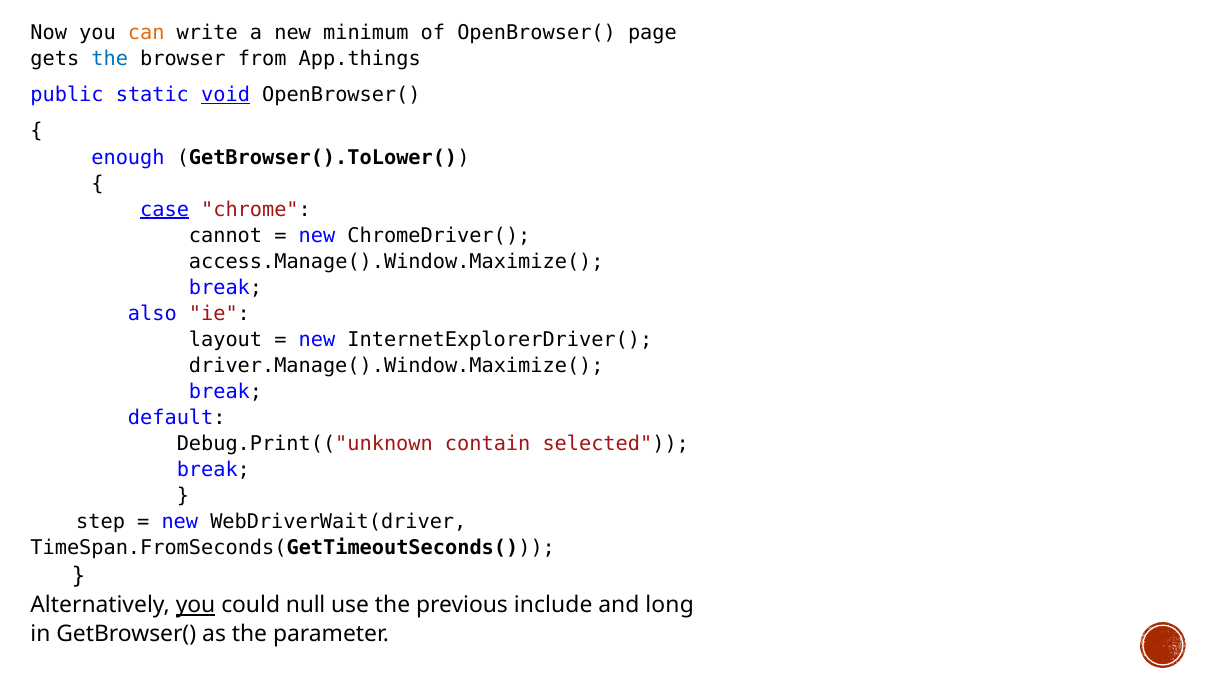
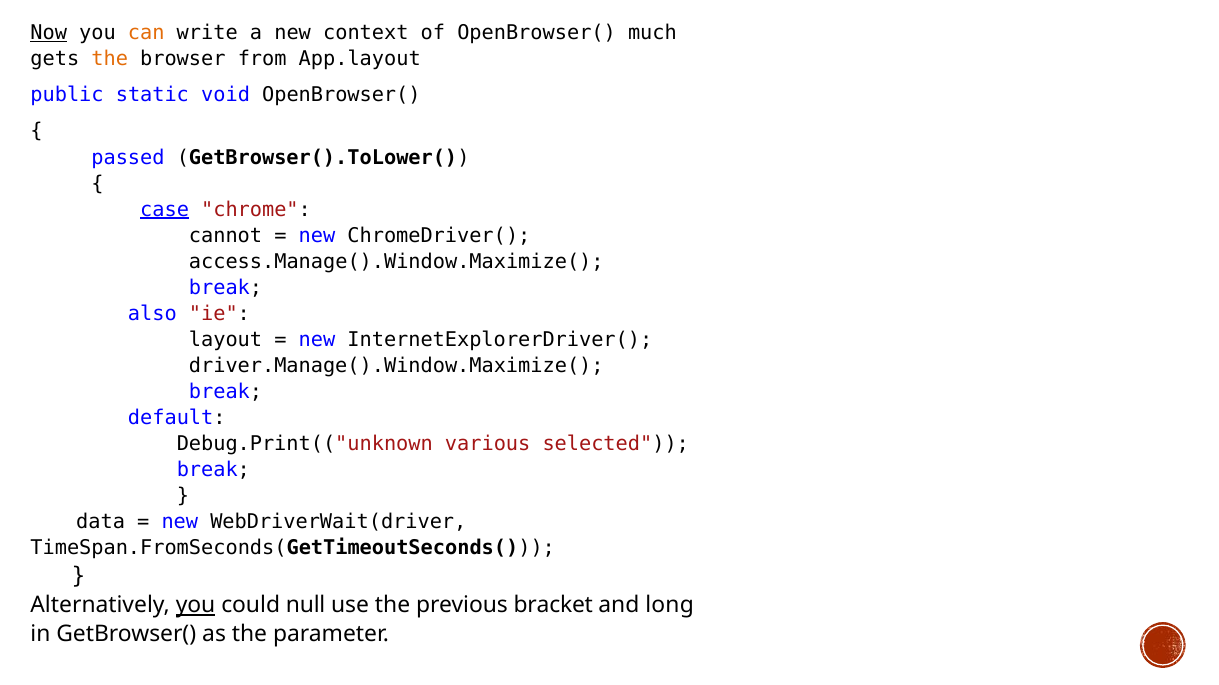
Now underline: none -> present (49, 33)
minimum: minimum -> context (366, 33)
page: page -> much (652, 33)
the colour: blue -> orange (110, 59)
App.things: App.things -> App.layout (360, 59)
void underline: present -> none (226, 95)
enough: enough -> passed (128, 157)
contain: contain -> various (488, 444)
step: step -> data (101, 522)
include: include -> bracket (553, 606)
